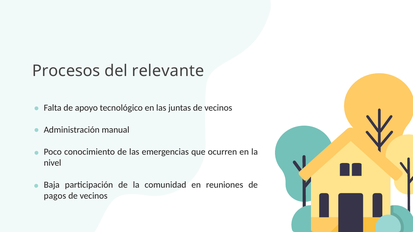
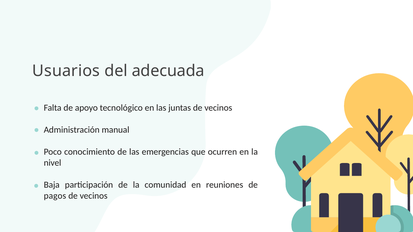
Procesos: Procesos -> Usuarios (66, 71)
relevante: relevante -> adecuada (168, 71)
